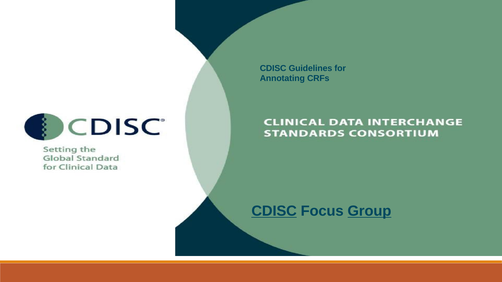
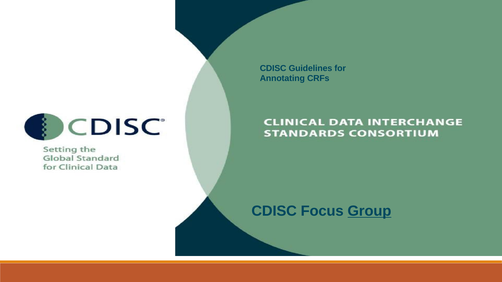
CDISC underline: present -> none (274, 211)
